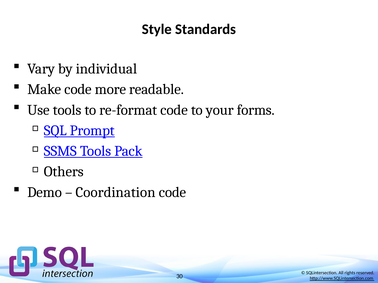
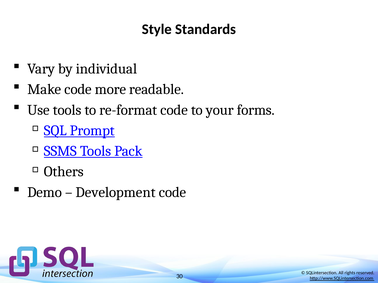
Coordination: Coordination -> Development (116, 193)
